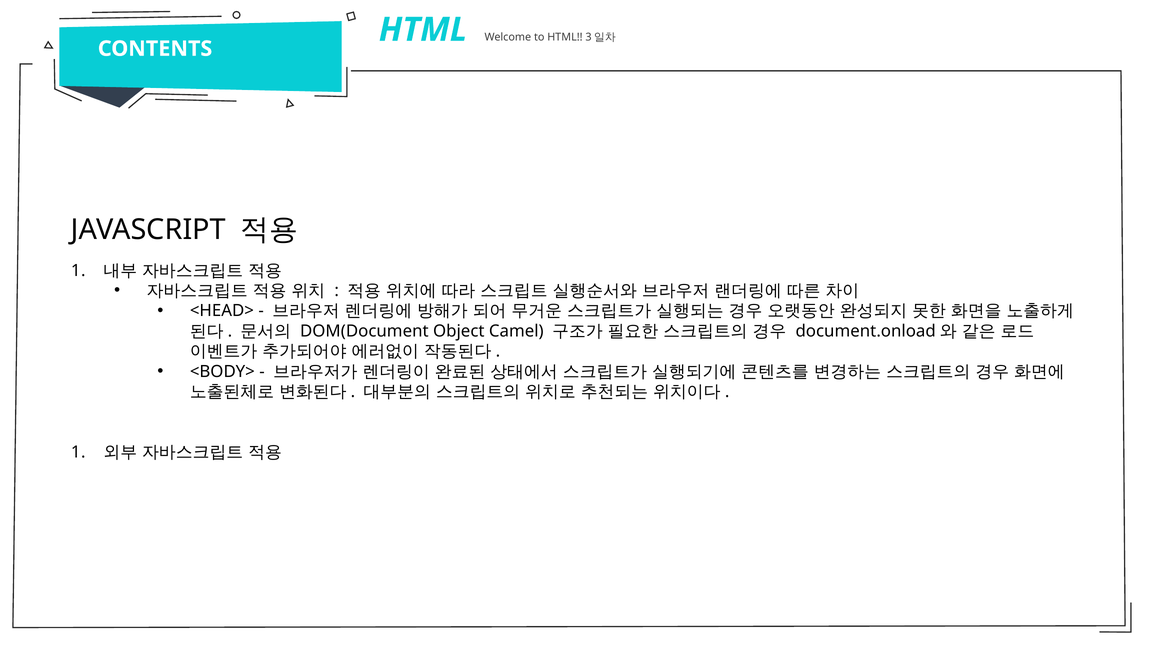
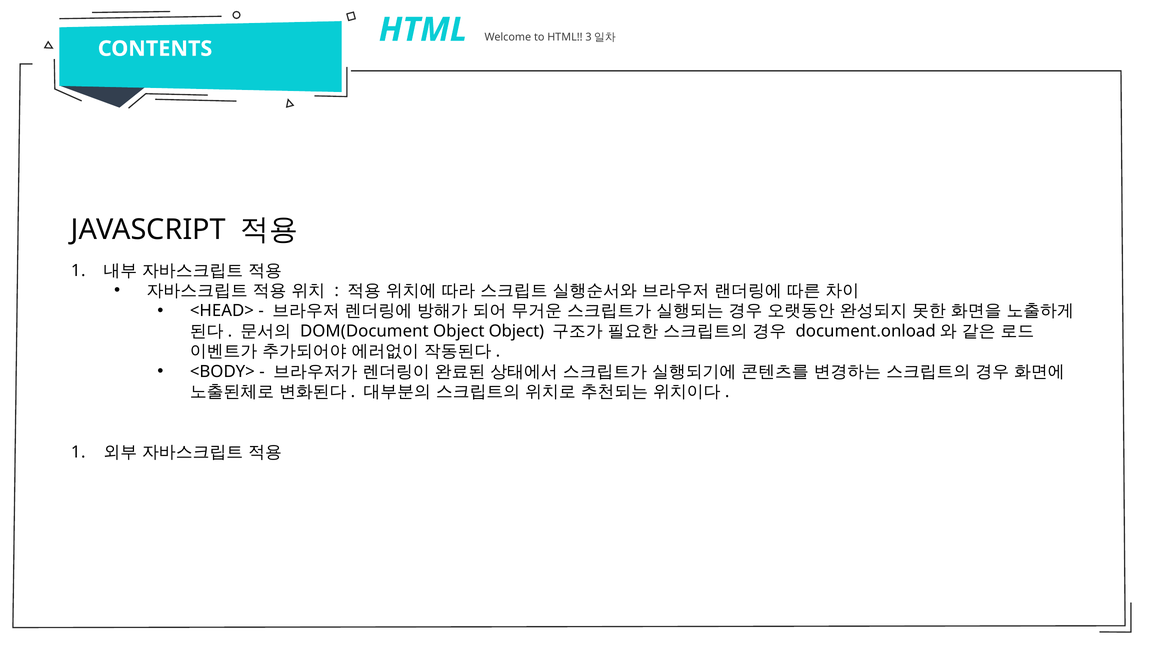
Object Camel: Camel -> Object (516, 331)
